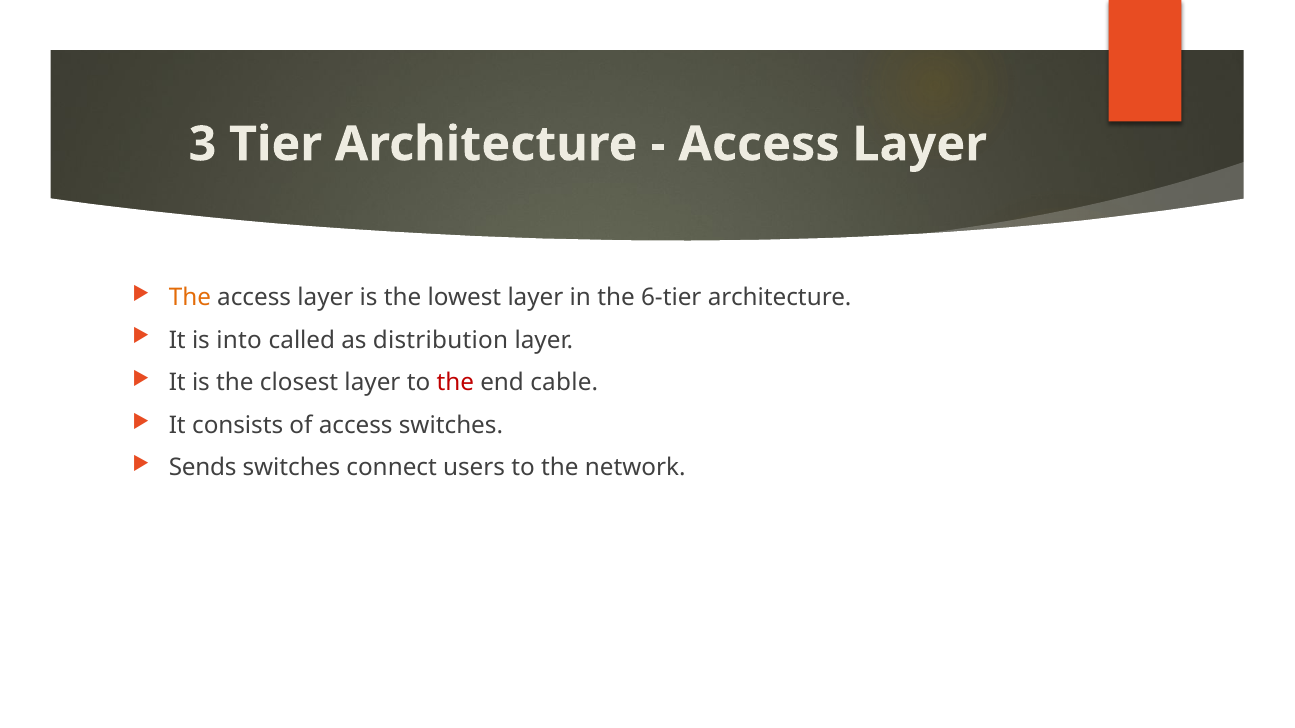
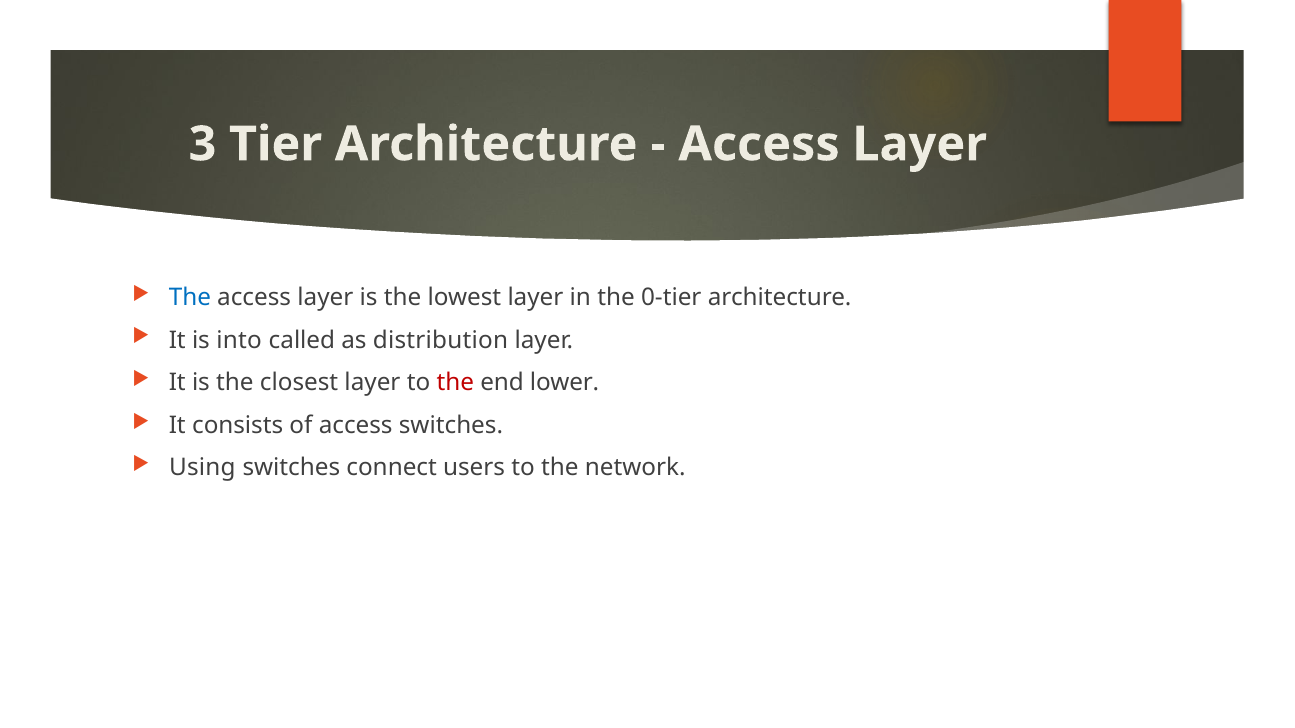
The colour: orange -> blue (190, 298)
6-tier: 6-tier -> 0-tier (671, 298)
cable: cable -> lower (565, 383)
Sends: Sends -> Using (202, 468)
